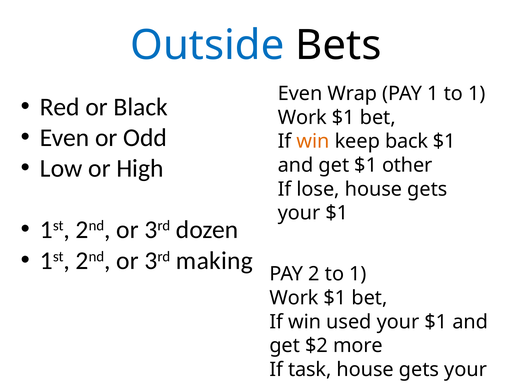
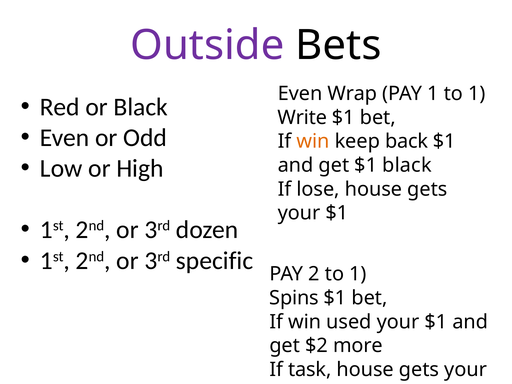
Outside colour: blue -> purple (207, 45)
Work: Work -> Write (302, 117)
$1 other: other -> black (407, 165)
making: making -> specific (215, 261)
Work: Work -> Spins (294, 298)
